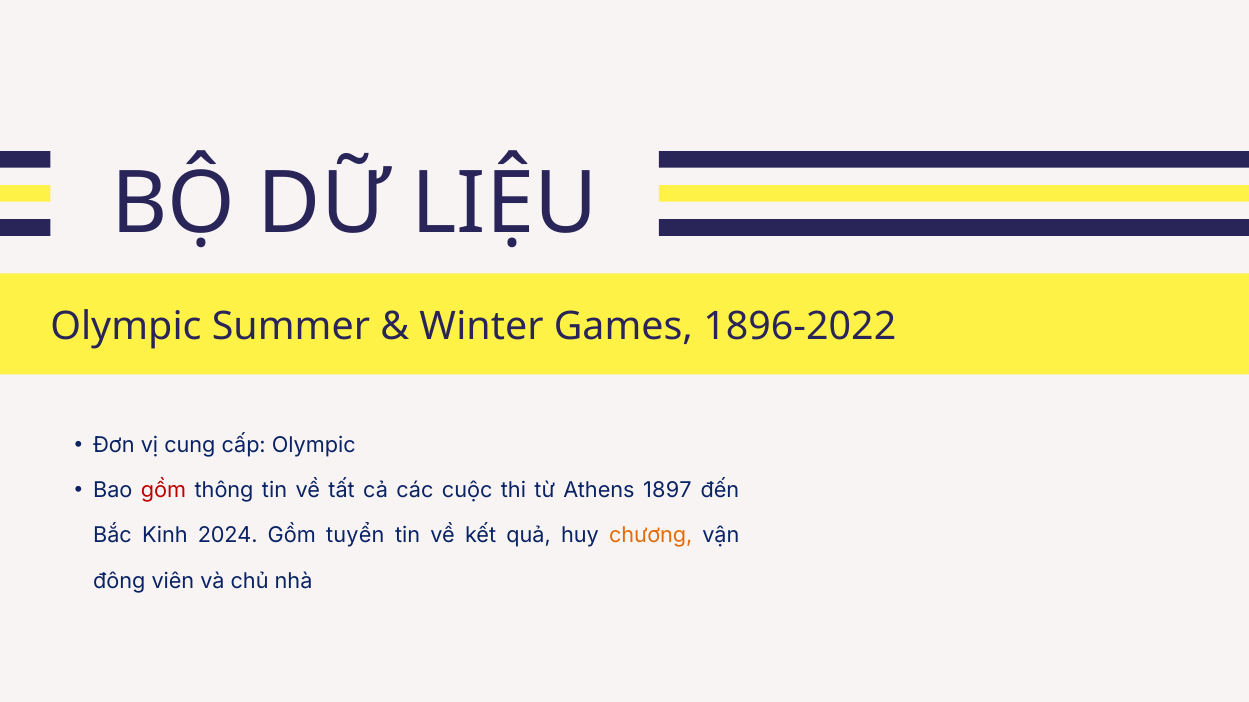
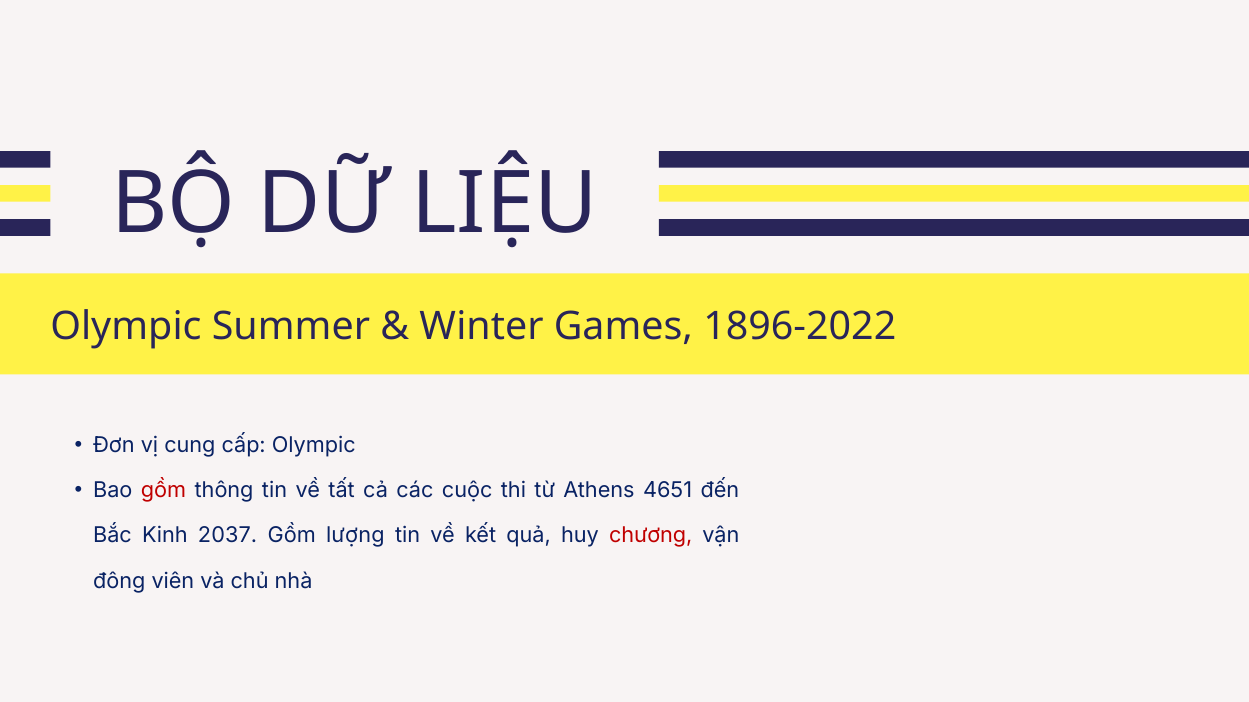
1897: 1897 -> 4651 (668, 491)
2024: 2024 -> 2037 (228, 536)
tuyển: tuyển -> lượng (355, 536)
chương colour: orange -> red (651, 536)
